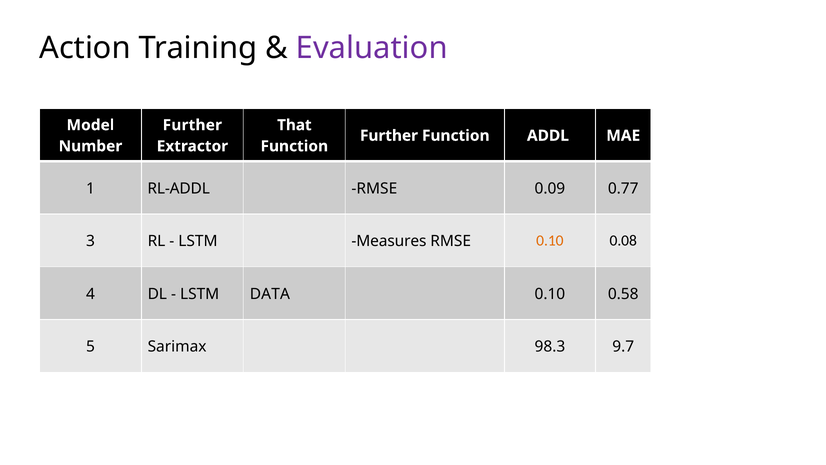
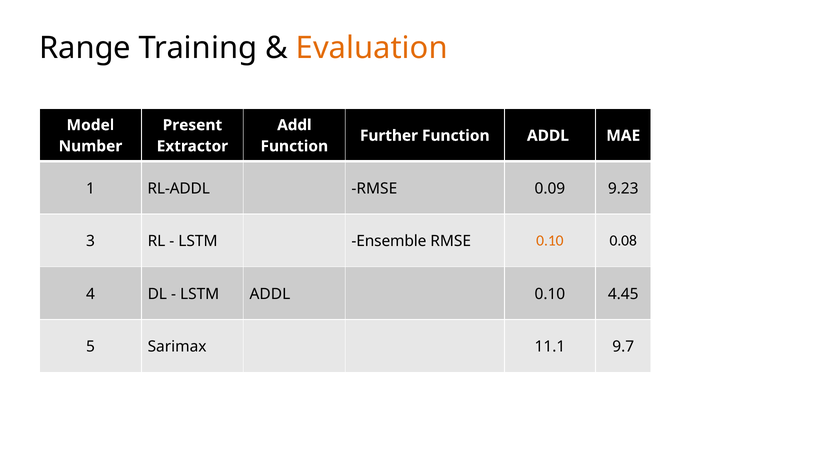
Action: Action -> Range (85, 48)
Evaluation colour: purple -> orange (372, 48)
Further: Further -> Present (192, 125)
That: That -> Addl (294, 125)
0.77: 0.77 -> 9.23 (623, 188)
Measures: Measures -> Ensemble (389, 241)
LSTM DATA: DATA -> ADDL (270, 294)
0.58: 0.58 -> 4.45 (623, 294)
98.3: 98.3 -> 11.1 (550, 346)
